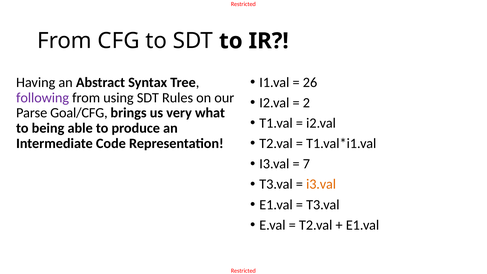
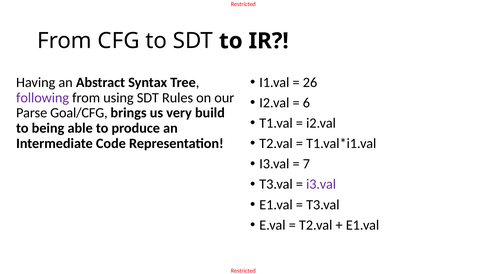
2: 2 -> 6 (306, 103)
what: what -> build (210, 113)
i3.val colour: orange -> purple (321, 184)
